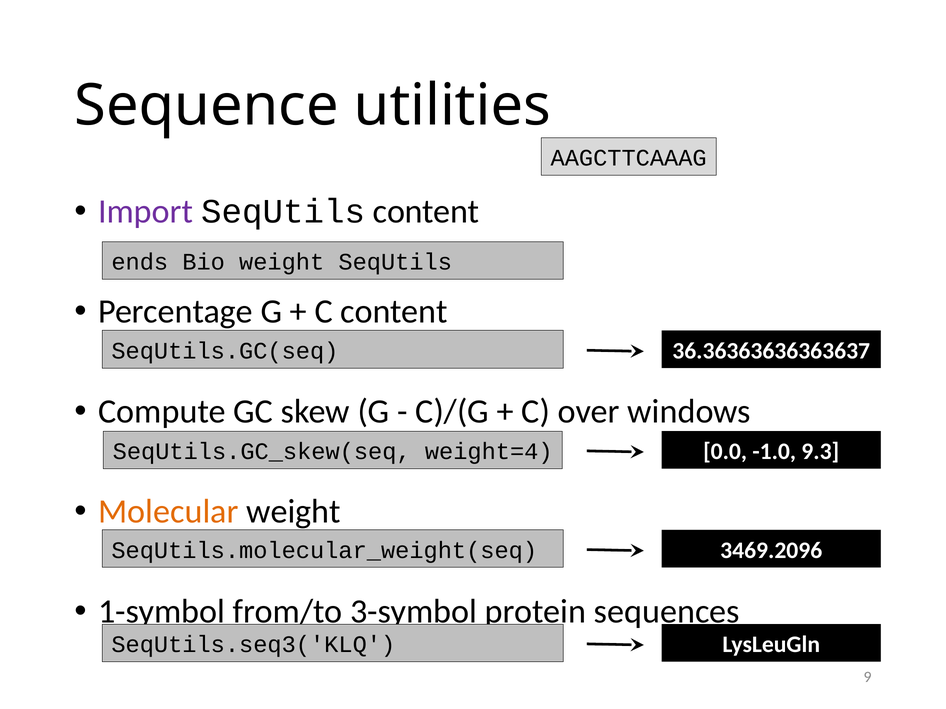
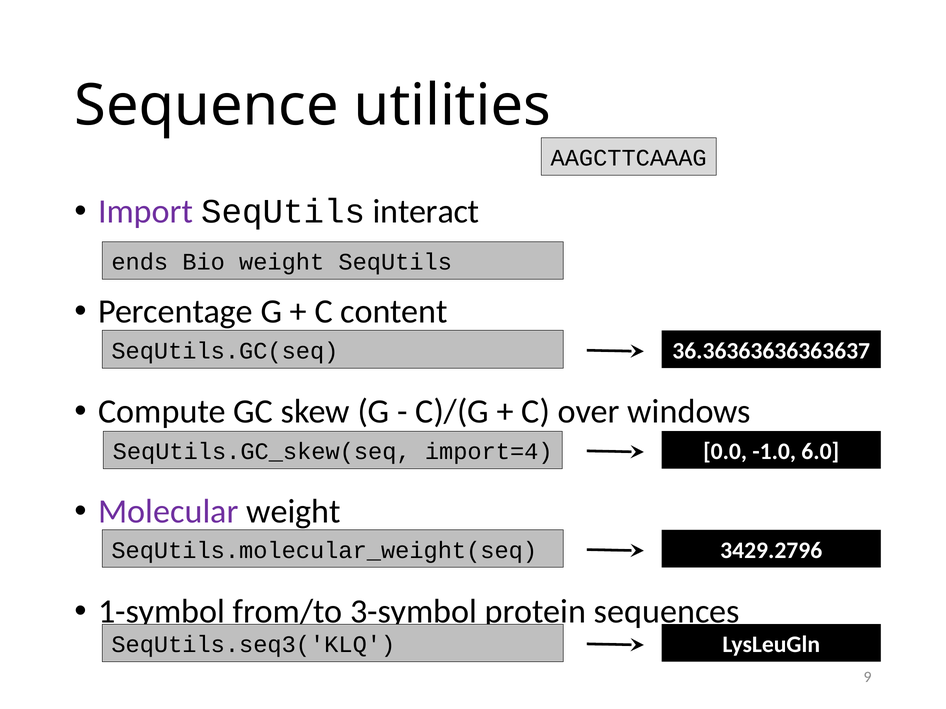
SeqUtils content: content -> interact (426, 212)
weight=4: weight=4 -> import=4 (489, 452)
9.3: 9.3 -> 6.0 (820, 452)
Molecular colour: orange -> purple (168, 512)
3469.2096: 3469.2096 -> 3429.2796 (771, 551)
